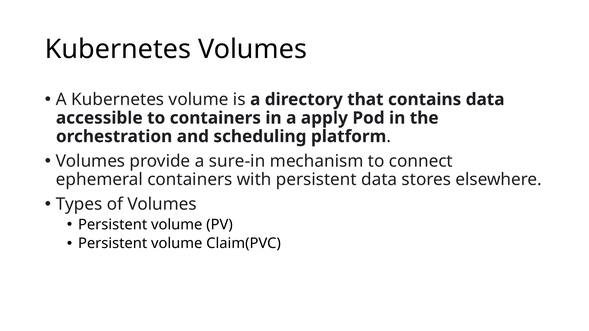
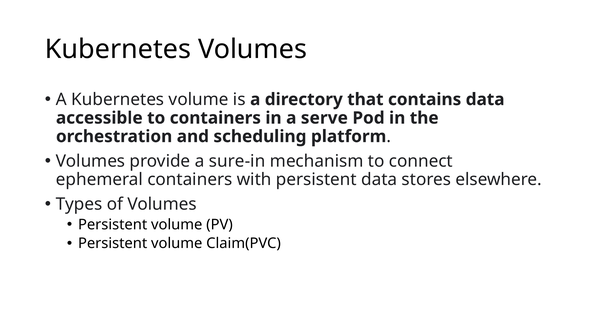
apply: apply -> serve (324, 118)
